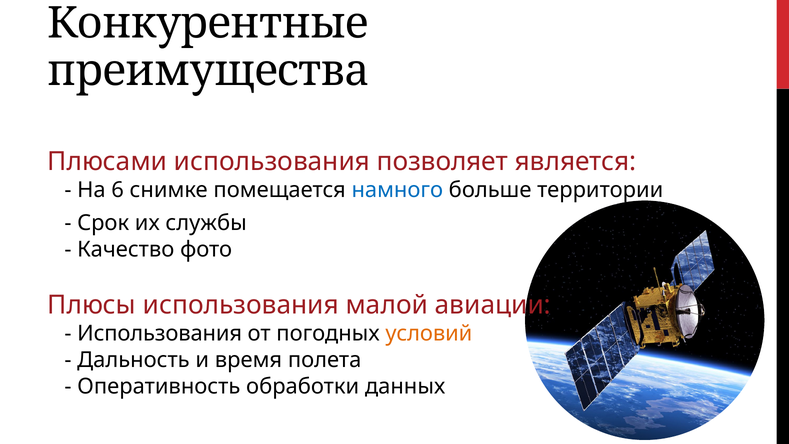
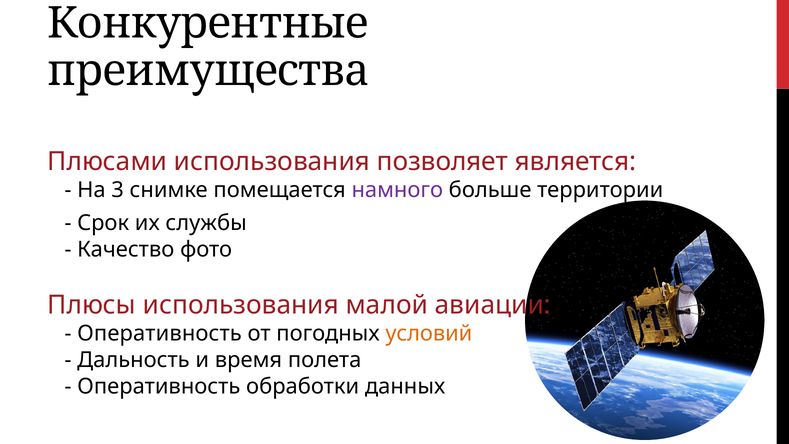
6: 6 -> 3 (118, 190)
намного colour: blue -> purple (397, 190)
Использования: Использования -> Оперативность (159, 333)
